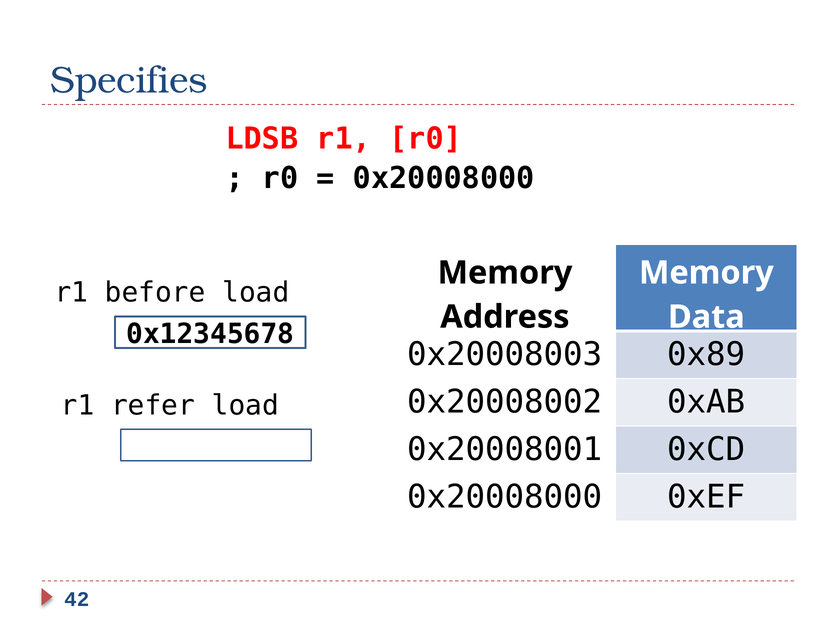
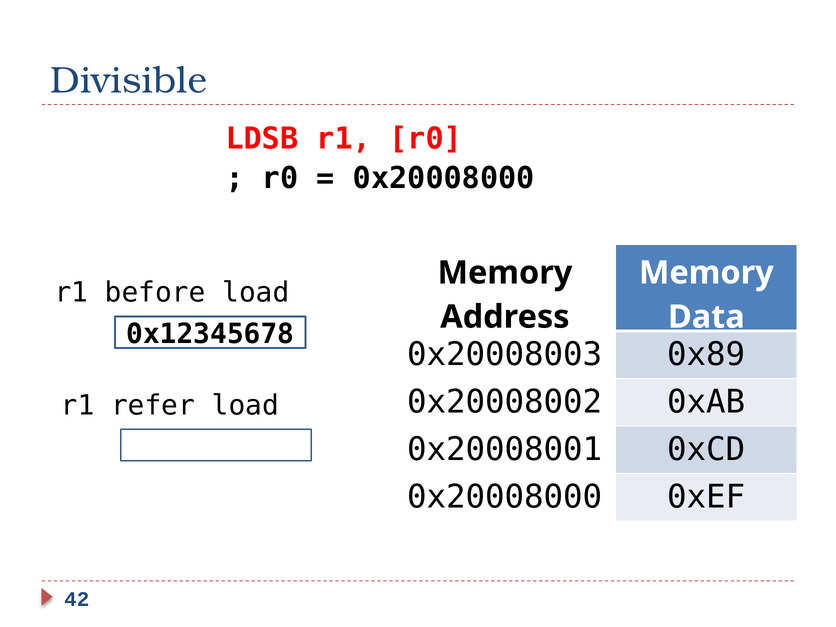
Specifies: Specifies -> Divisible (129, 81)
